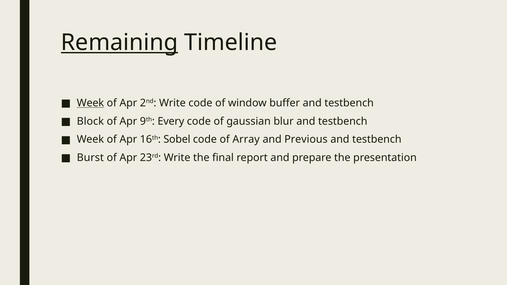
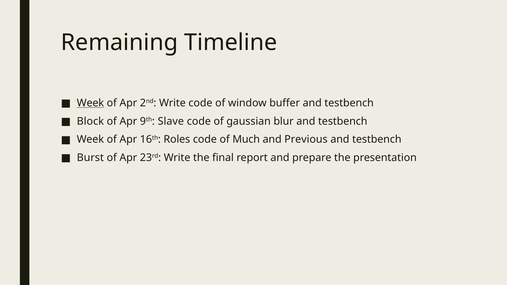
Remaining underline: present -> none (119, 43)
Every: Every -> Slave (171, 121)
Sobel: Sobel -> Roles (177, 140)
Array: Array -> Much (246, 140)
